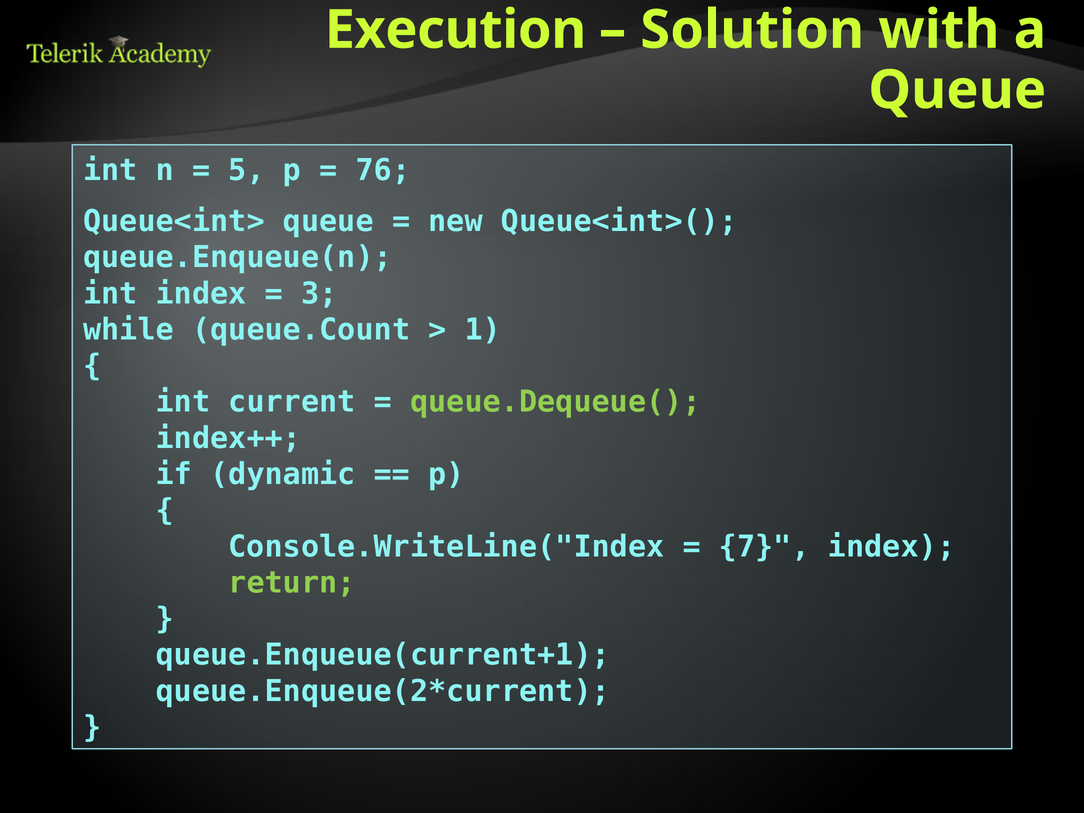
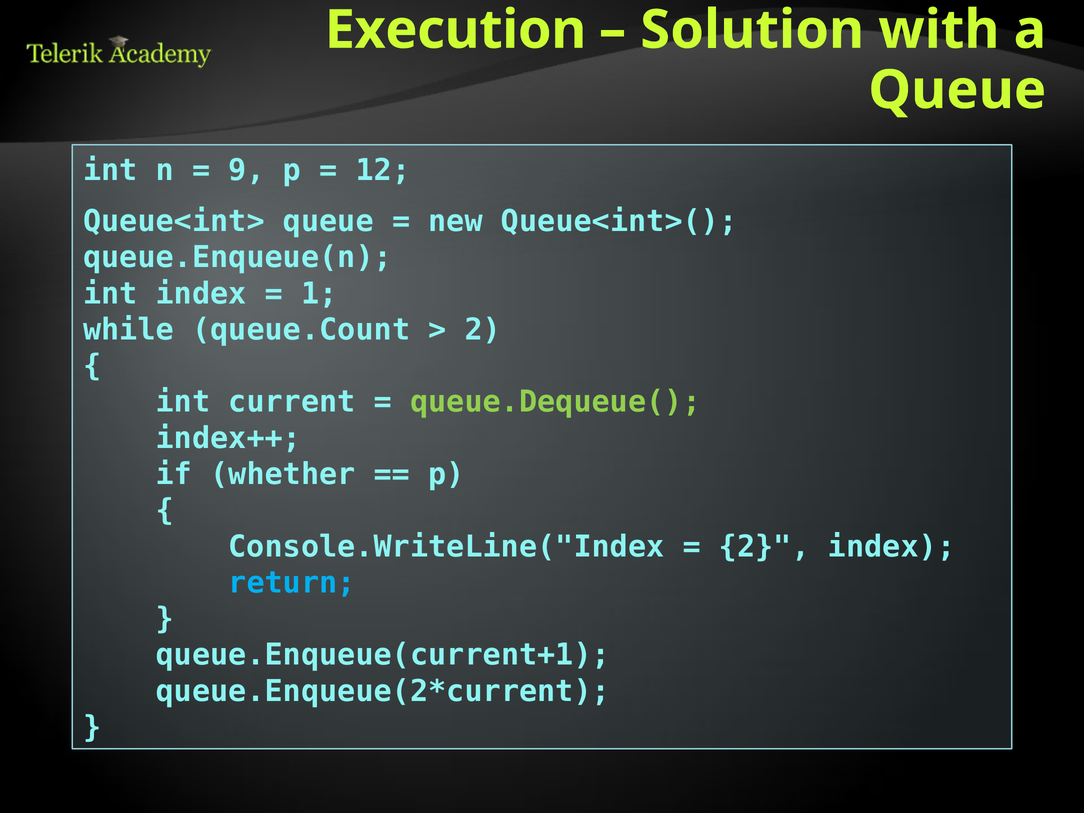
5: 5 -> 9 (247, 170)
76: 76 -> 12 (383, 170)
3: 3 -> 1 (319, 294)
1: 1 -> 2 (483, 330)
dynamic: dynamic -> whether (283, 474)
7: 7 -> 2 (764, 547)
return colour: light green -> light blue (292, 583)
